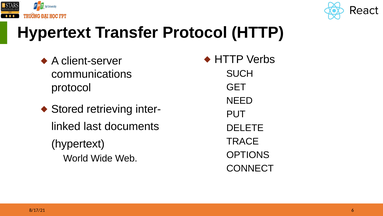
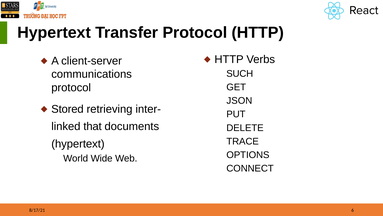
NEED: NEED -> JSON (239, 101)
last: last -> that (93, 126)
